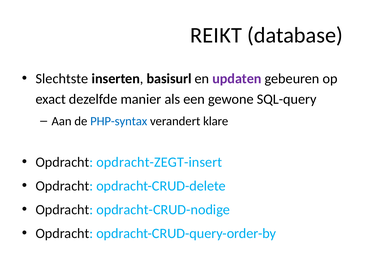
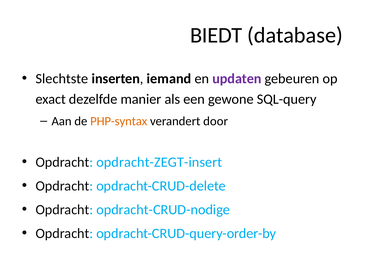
REIKT: REIKT -> BIEDT (216, 35)
basisurl: basisurl -> iemand (169, 79)
PHP-syntax colour: blue -> orange (119, 121)
klare: klare -> door (216, 121)
